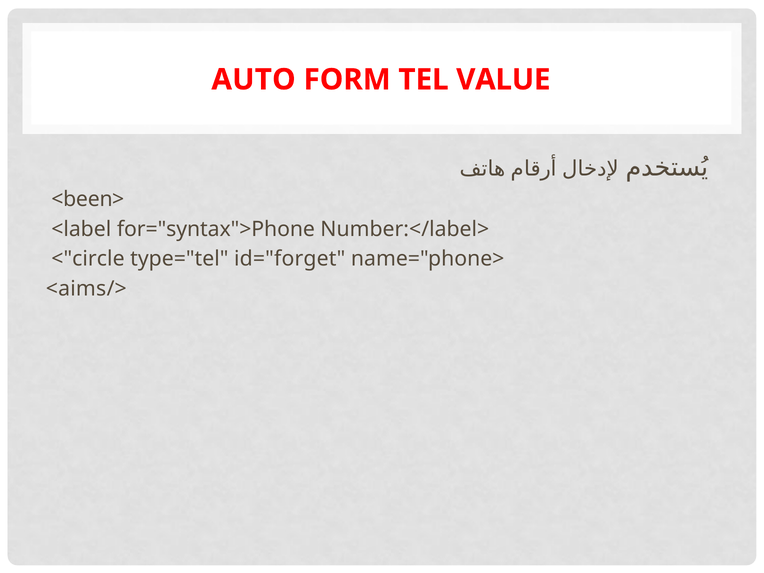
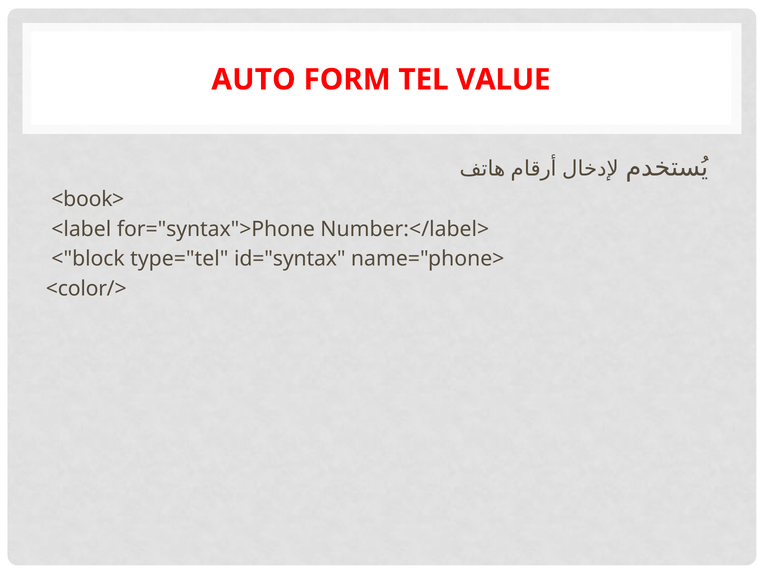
been: been -> book (88, 199)
circle: circle -> block (98, 259)
id="forget: id="forget -> id="syntax (290, 259)
aims: aims -> color (82, 289)
